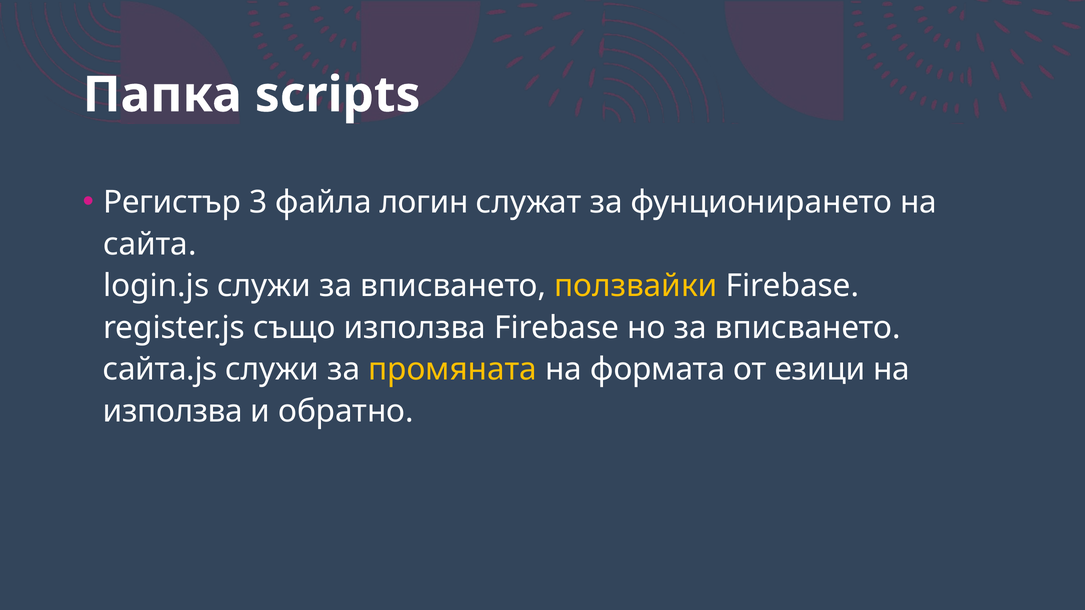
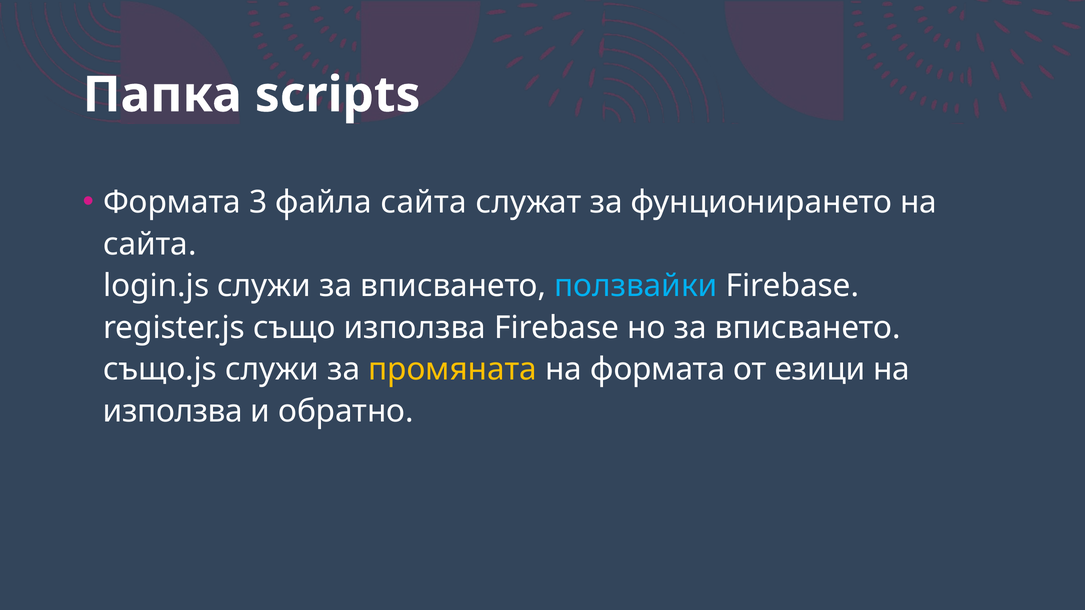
Регистър: Регистър -> Формата (172, 203)
файла логин: логин -> сайта (424, 203)
ползвайки colour: yellow -> light blue (636, 286)
сайта.js: сайта.js -> също.js (160, 370)
